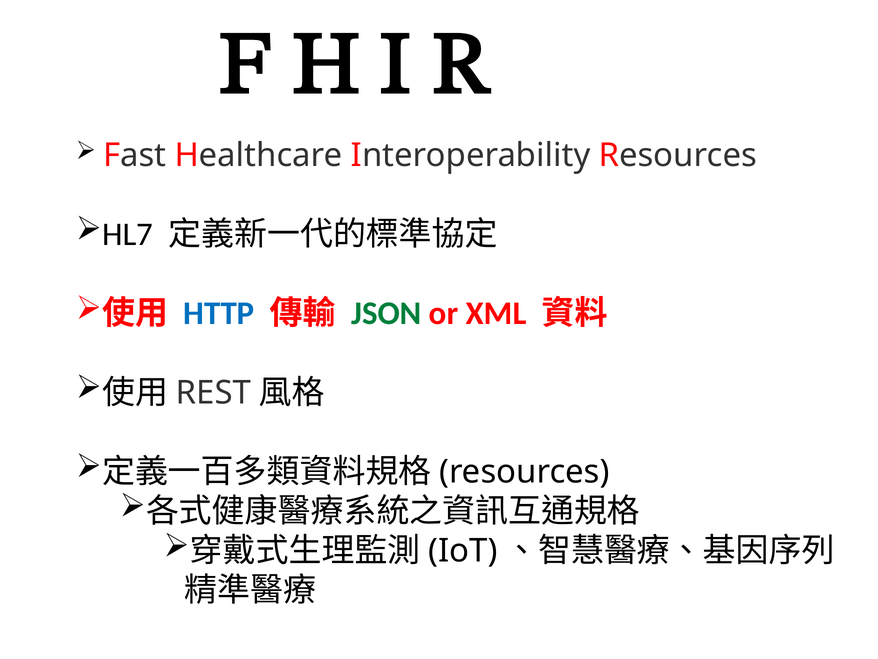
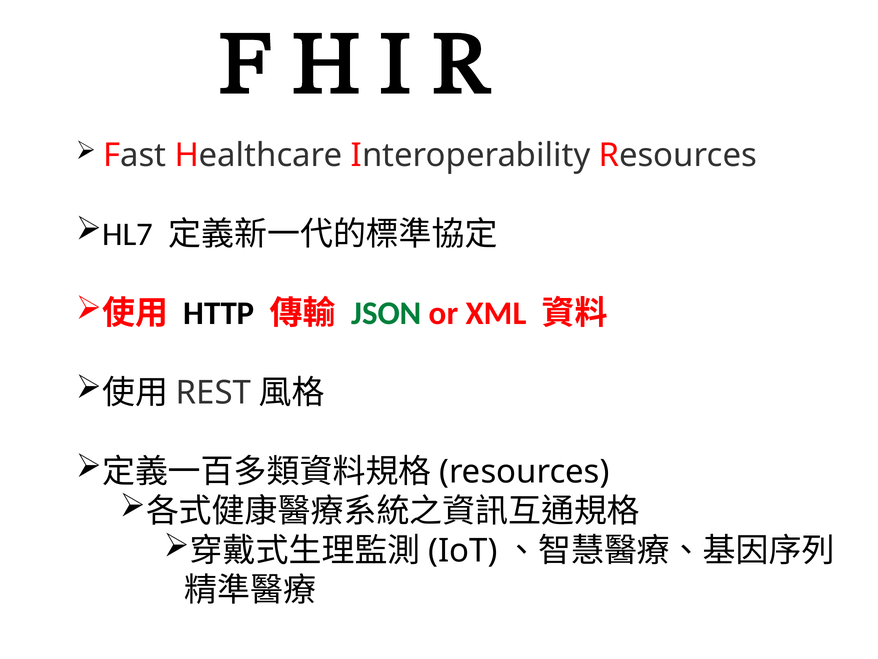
HTTP colour: blue -> black (219, 313)
